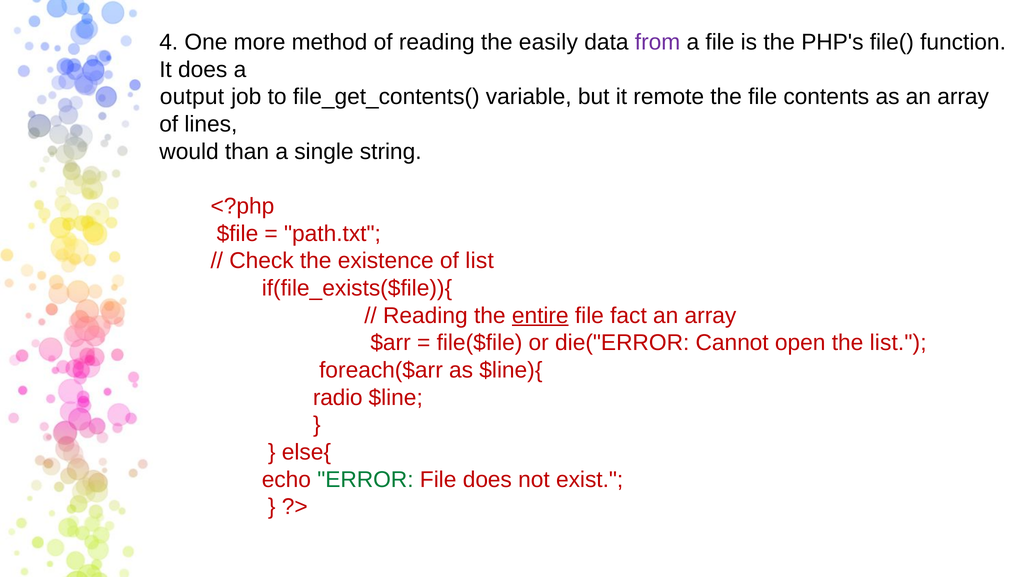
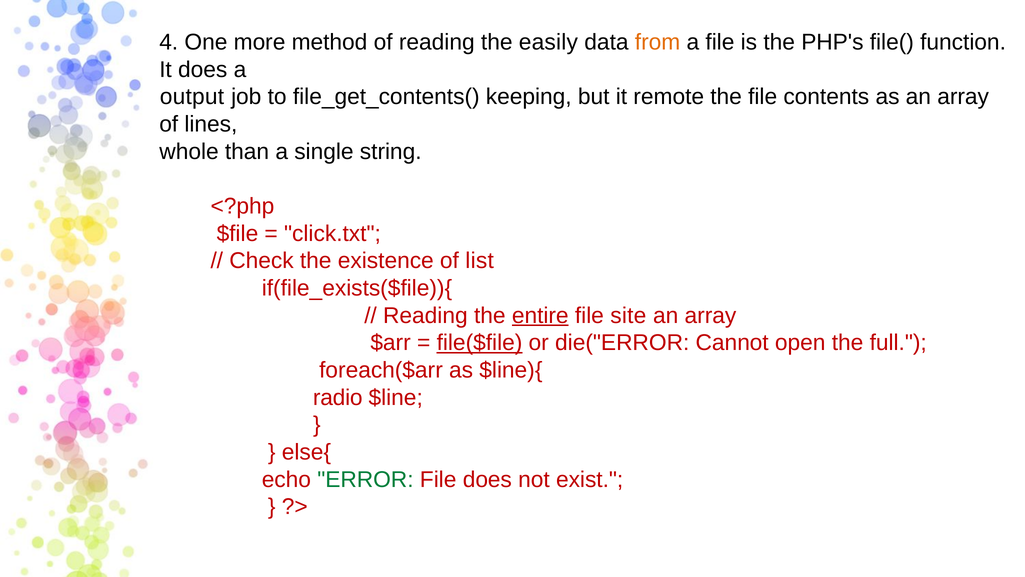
from colour: purple -> orange (658, 42)
variable: variable -> keeping (529, 97)
would: would -> whole (189, 151)
path.txt: path.txt -> click.txt (332, 233)
fact: fact -> site (628, 315)
file($file underline: none -> present (480, 343)
the list: list -> full (898, 343)
